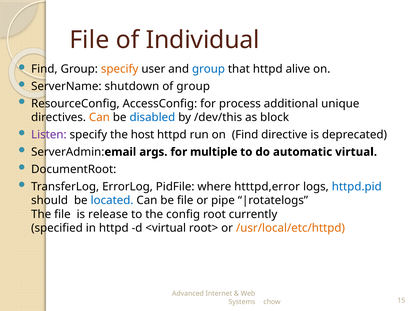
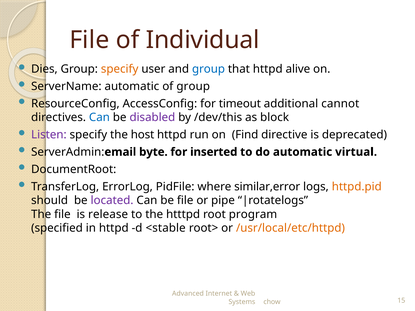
Find: Find -> Dies (44, 69)
ServerName shutdown: shutdown -> automatic (132, 86)
process: process -> timeout (240, 104)
unique: unique -> cannot (340, 104)
Can colour: orange -> blue (99, 117)
disabled colour: blue -> purple (152, 117)
args: args -> byte (153, 152)
multiple: multiple -> inserted (214, 152)
htttpd,error: htttpd,error -> similar,error (267, 187)
httpd.pid colour: blue -> orange (357, 187)
located colour: blue -> purple (112, 201)
config: config -> htttpd (183, 214)
currently: currently -> program (253, 214)
<virtual: <virtual -> <stable (166, 228)
